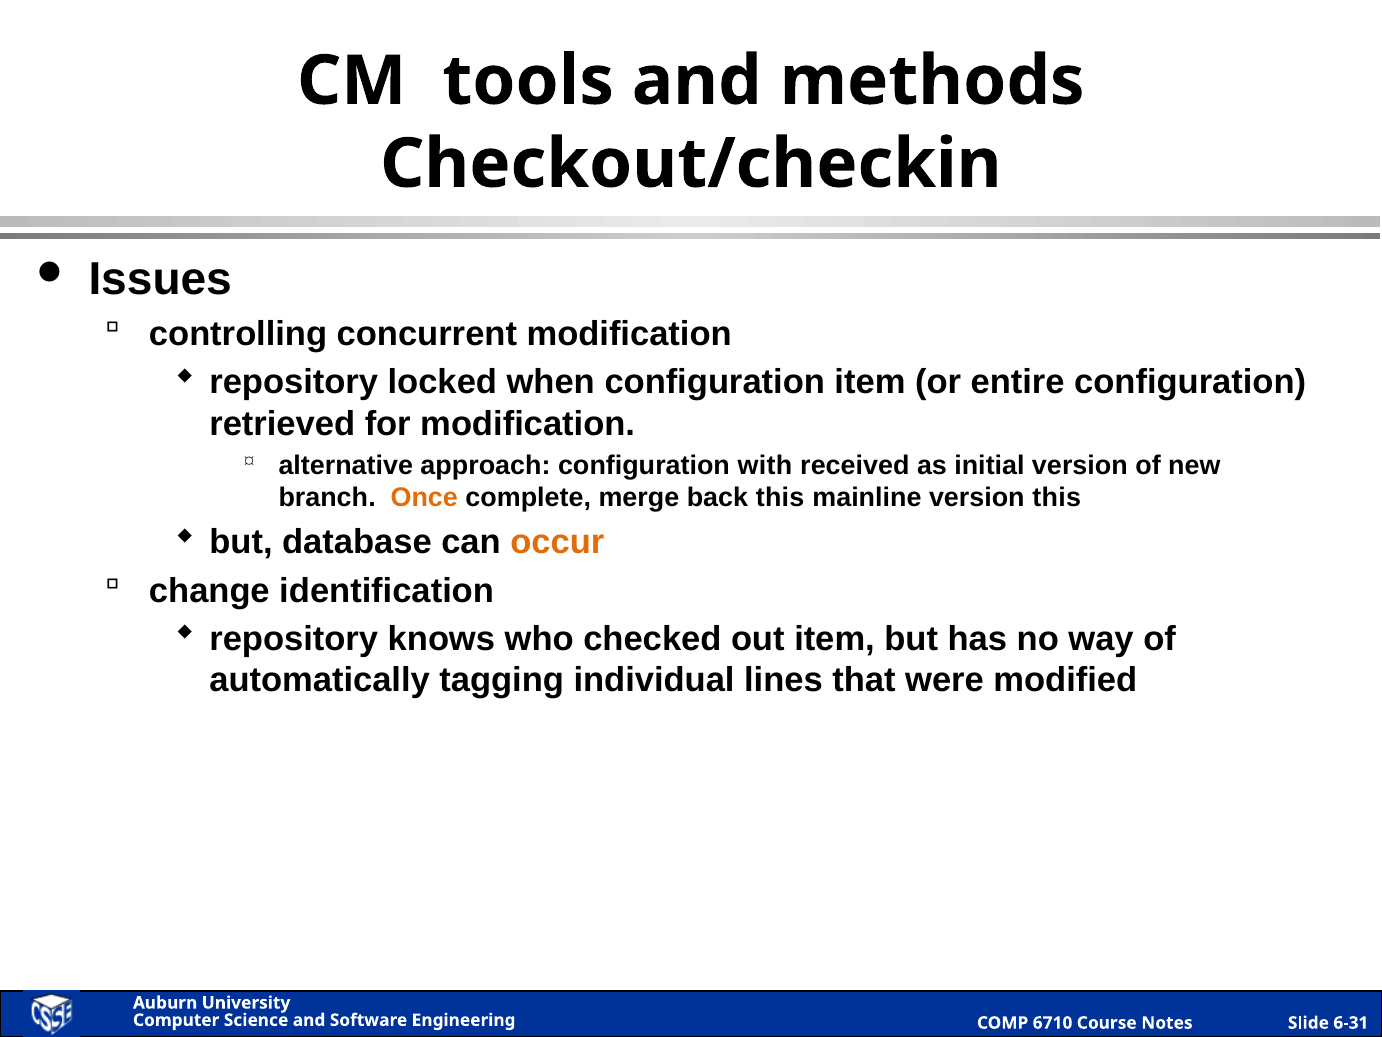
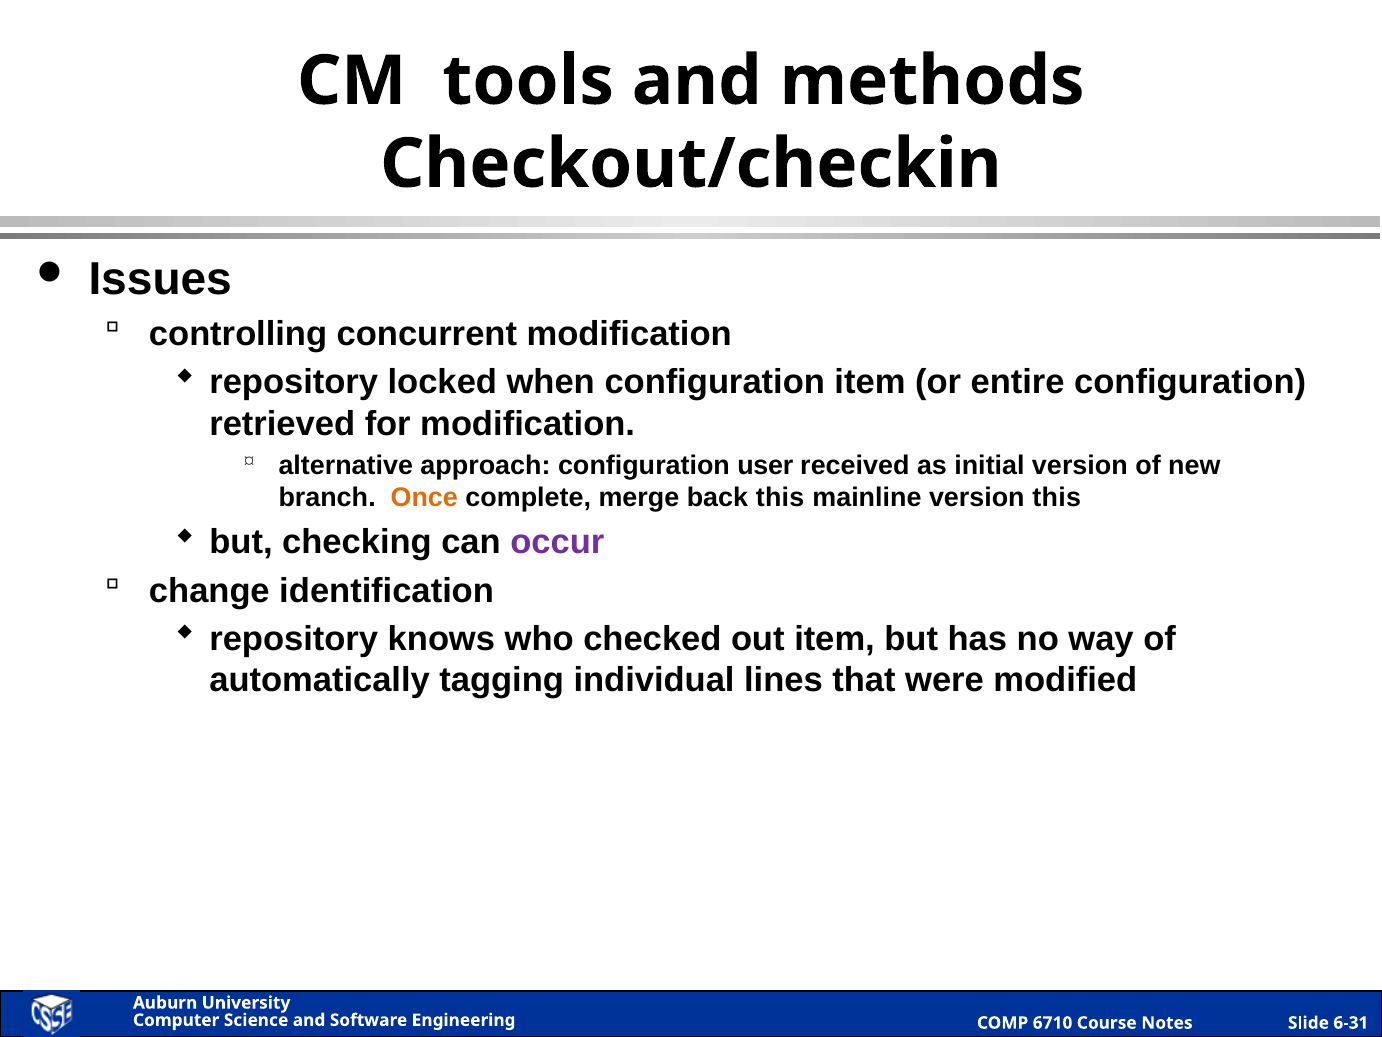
with: with -> user (765, 465)
database: database -> checking (357, 542)
occur colour: orange -> purple (557, 542)
